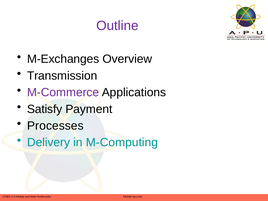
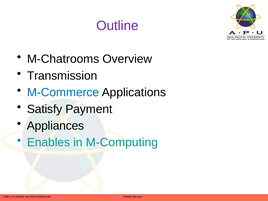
M-Exchanges: M-Exchanges -> M-Chatrooms (63, 59)
M-Commerce colour: purple -> blue (63, 92)
Processes: Processes -> Appliances (56, 126)
Delivery: Delivery -> Enables (49, 142)
